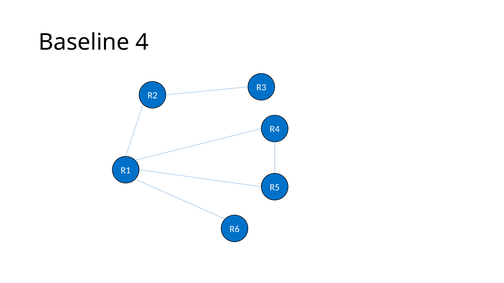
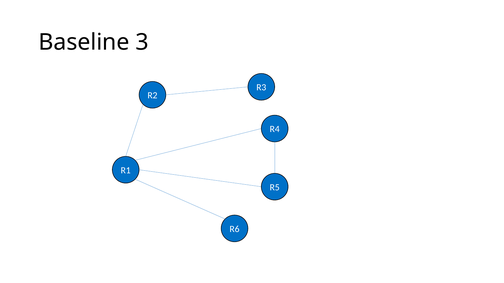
4: 4 -> 3 (142, 42)
